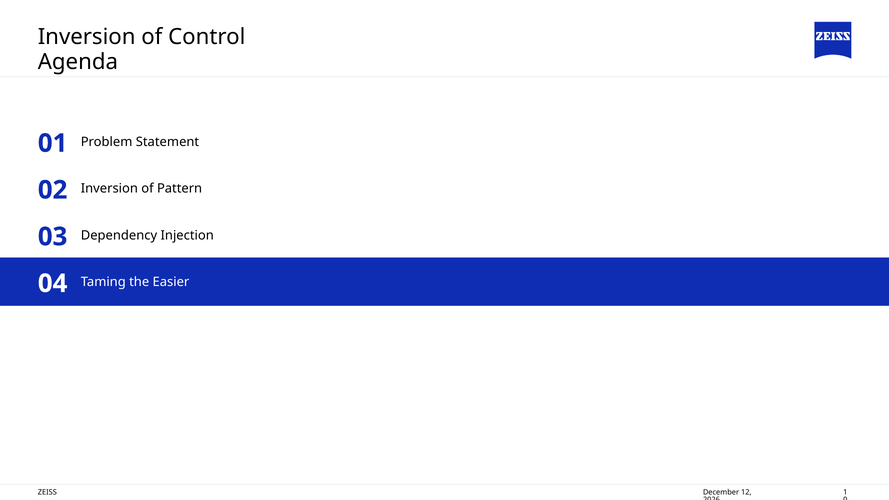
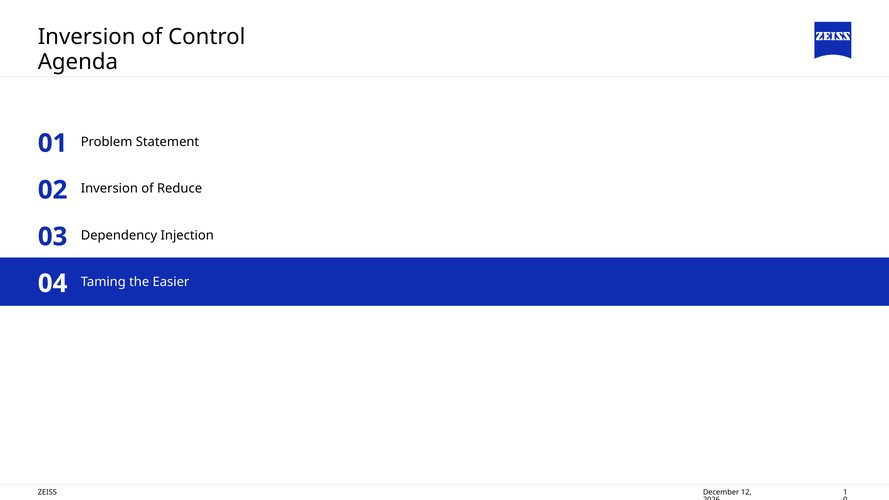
Pattern: Pattern -> Reduce (180, 189)
